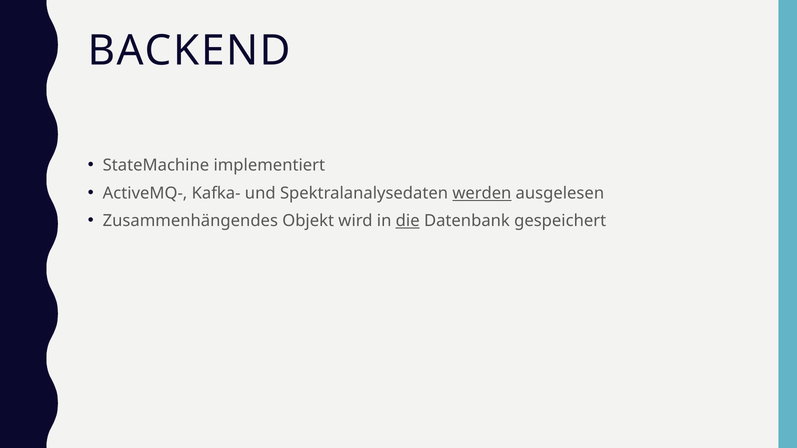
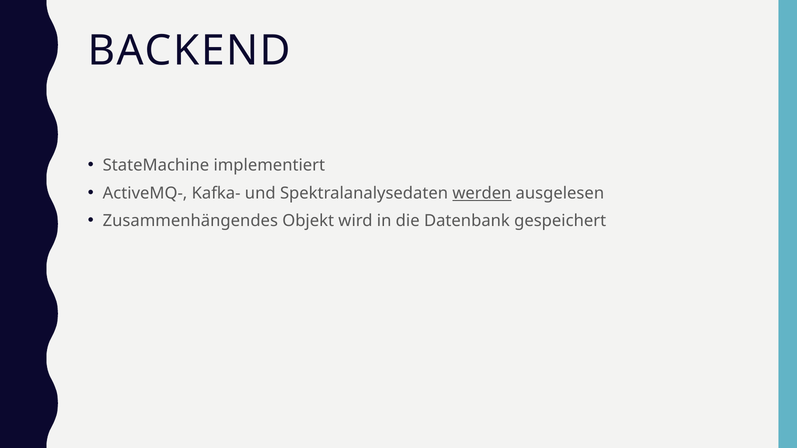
die underline: present -> none (408, 221)
